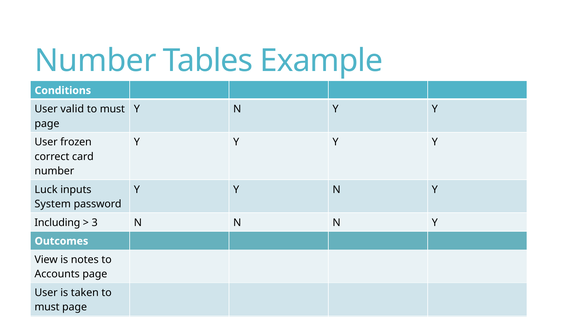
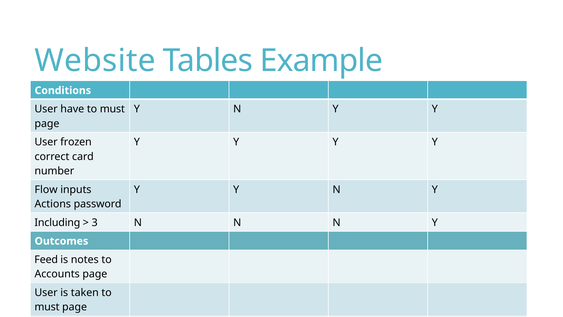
Number: Number -> Website (95, 61)
valid: valid -> have (72, 109)
Luck: Luck -> Flow (46, 189)
System: System -> Actions (53, 204)
View: View -> Feed (46, 260)
